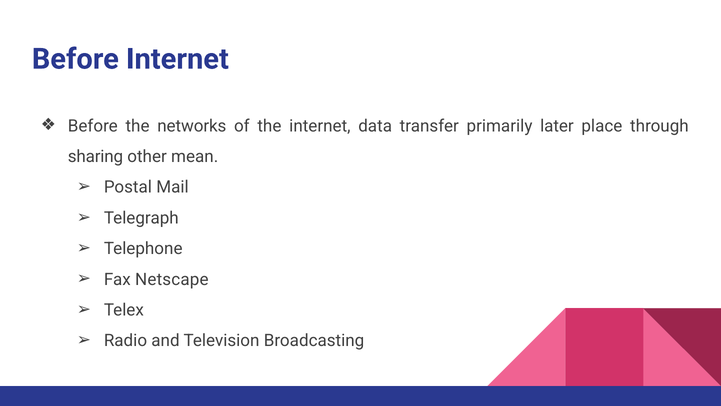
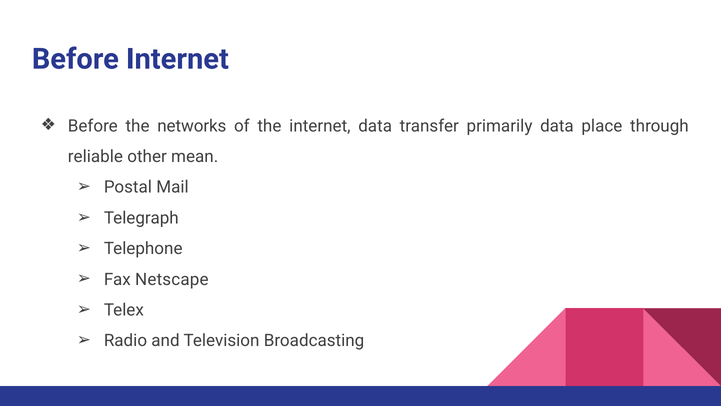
primarily later: later -> data (557, 126)
sharing: sharing -> reliable (95, 156)
